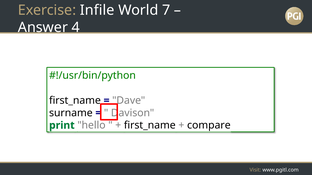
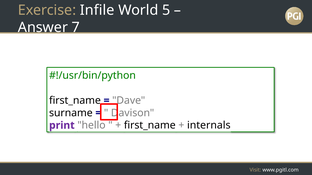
7: 7 -> 5 (166, 10)
4: 4 -> 7 (76, 27)
print colour: green -> purple (62, 126)
compare: compare -> internals (209, 126)
